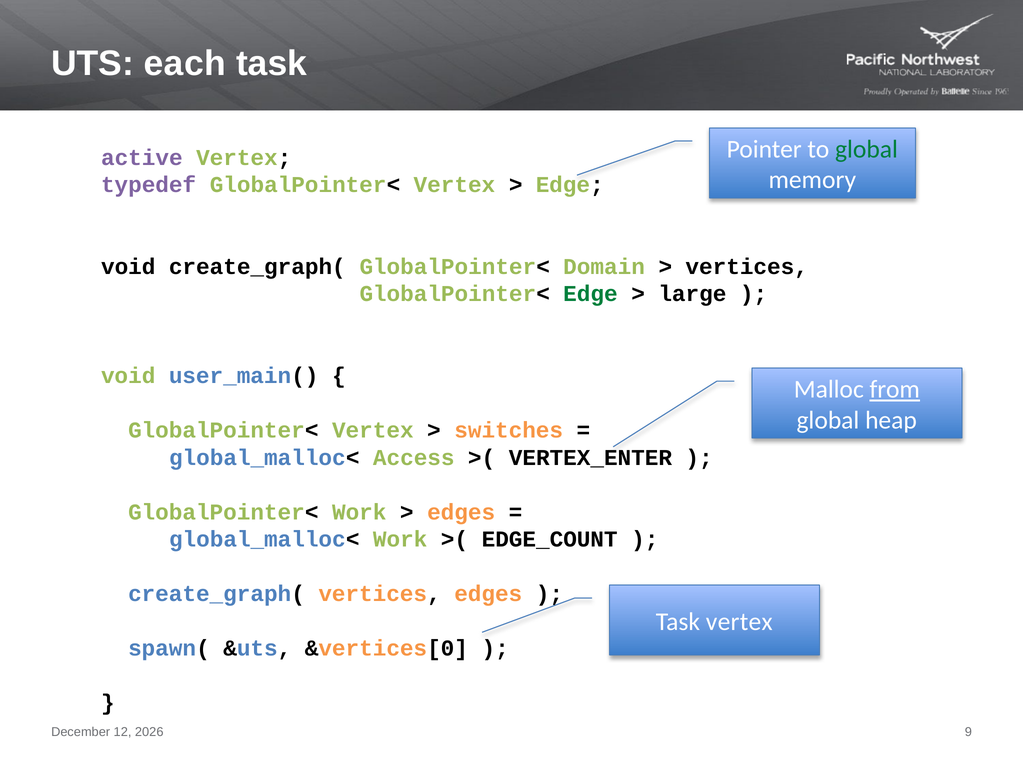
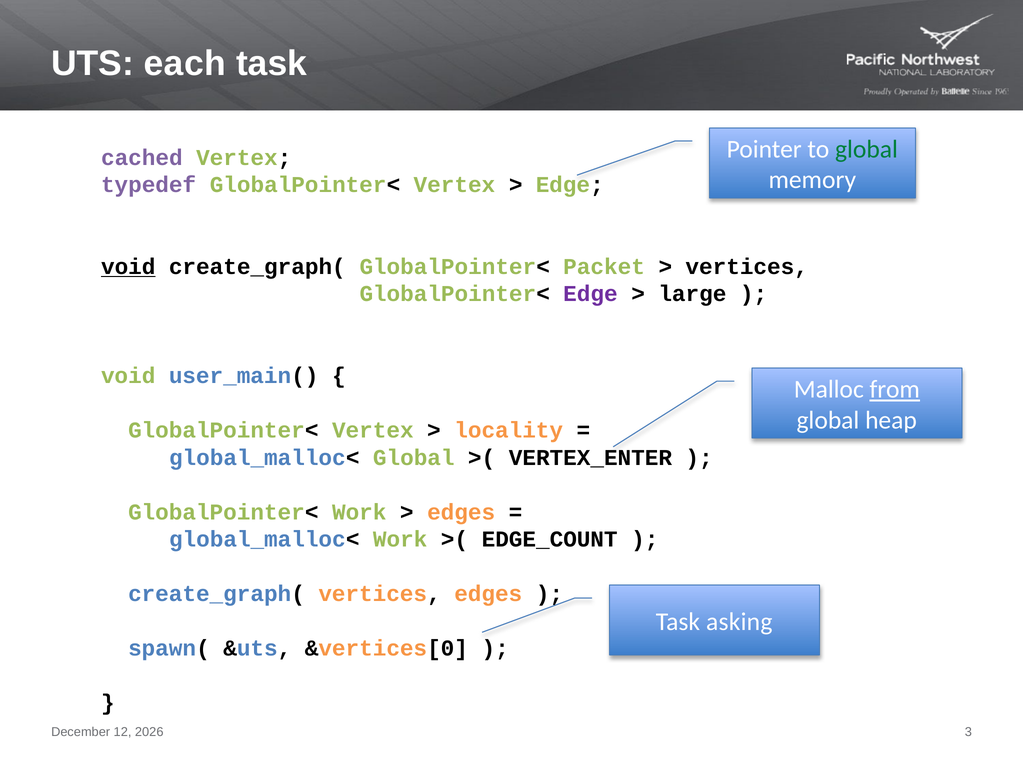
active: active -> cached (142, 158)
void underline: none -> present (128, 267)
Domain: Domain -> Packet (604, 267)
Edge colour: green -> purple (590, 294)
switches: switches -> locality (509, 430)
global_malloc< Access: Access -> Global (414, 458)
Task vertex: vertex -> asking (739, 622)
9: 9 -> 3 (968, 732)
